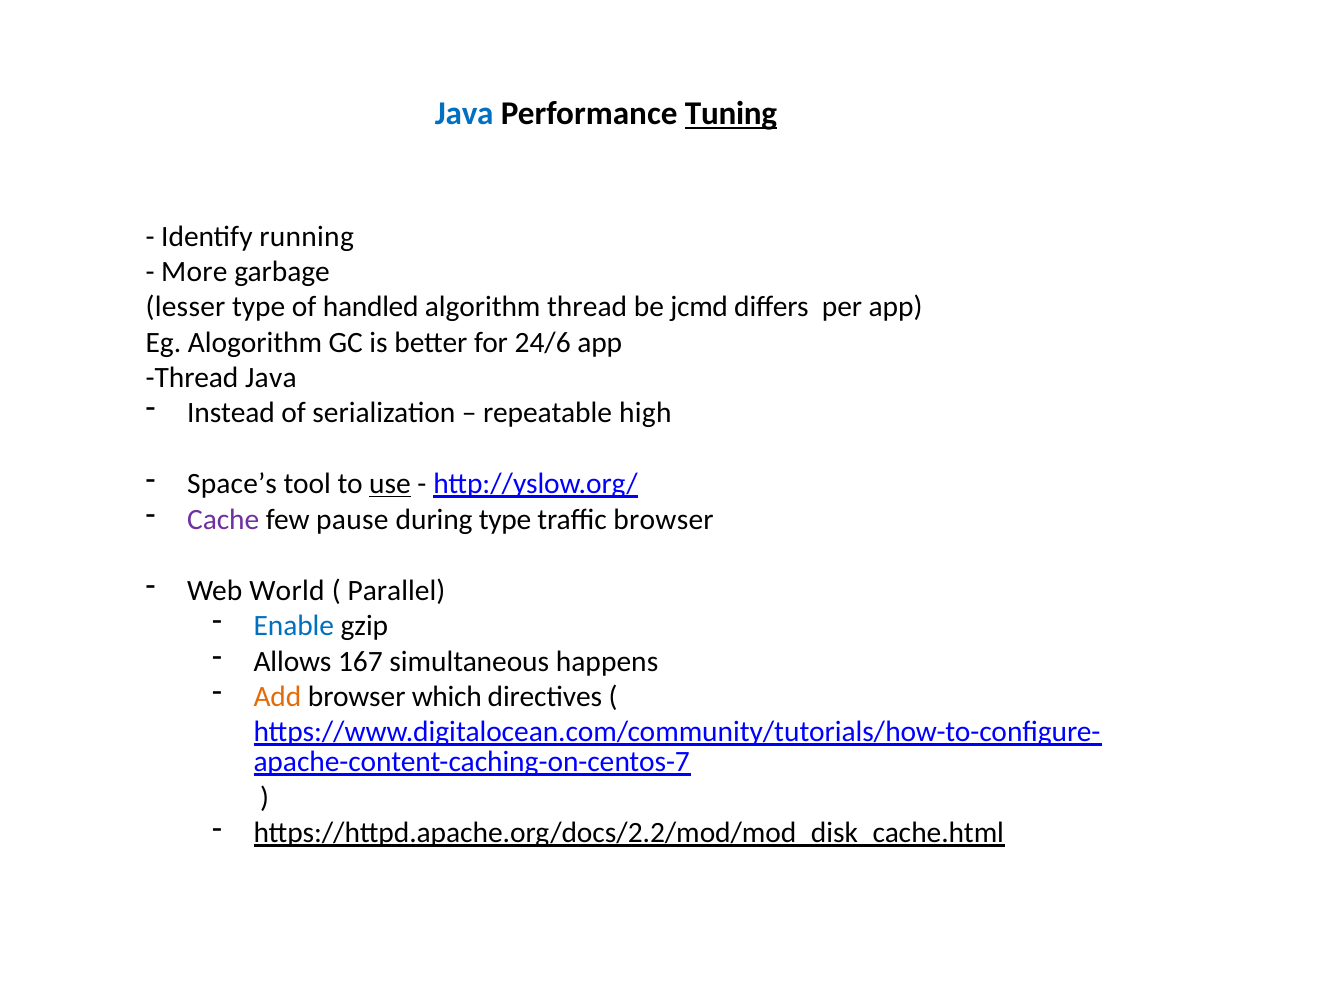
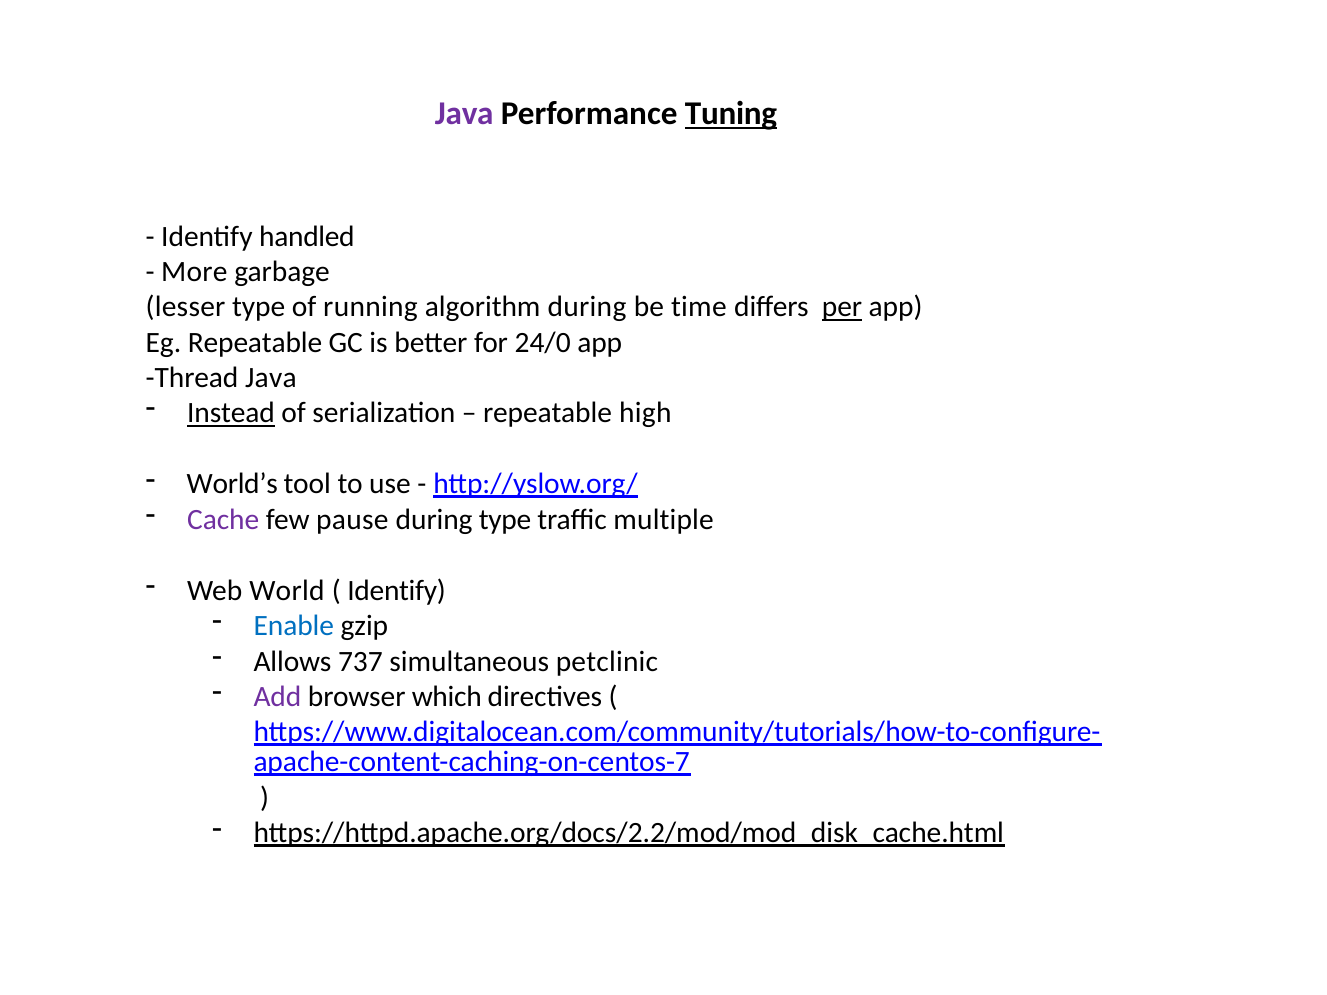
Java colour: blue -> purple (464, 114)
running: running -> handled (307, 236)
handled: handled -> running (370, 307)
algorithm thread: thread -> during (587, 307)
jcmd: jcmd -> time (699, 307)
per underline: none -> present (842, 307)
Eg Alogorithm: Alogorithm -> Repeatable (255, 342)
24/6: 24/6 -> 24/0 (543, 342)
Instead underline: none -> present (231, 413)
Space’s: Space’s -> World’s (232, 484)
use underline: present -> none (390, 484)
traffic browser: browser -> multiple (664, 520)
Parallel: Parallel -> Identify (397, 591)
167: 167 -> 737 (360, 661)
happens: happens -> petclinic (607, 661)
Add colour: orange -> purple (277, 697)
